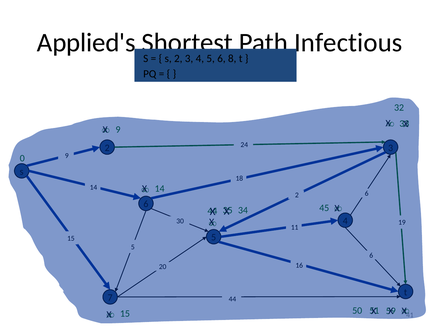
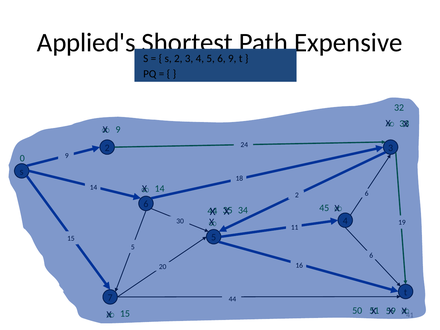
Infectious: Infectious -> Expensive (348, 43)
8: 8 -> 9 (232, 58)
